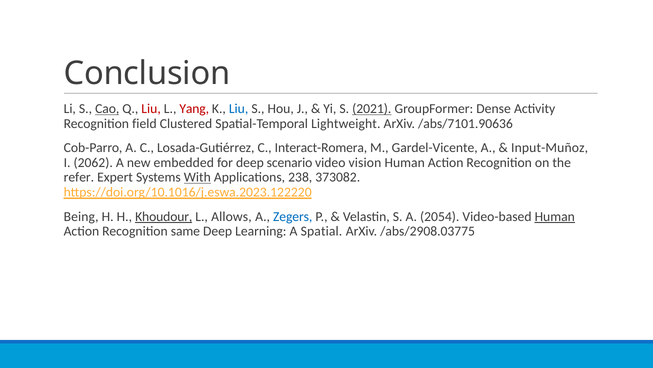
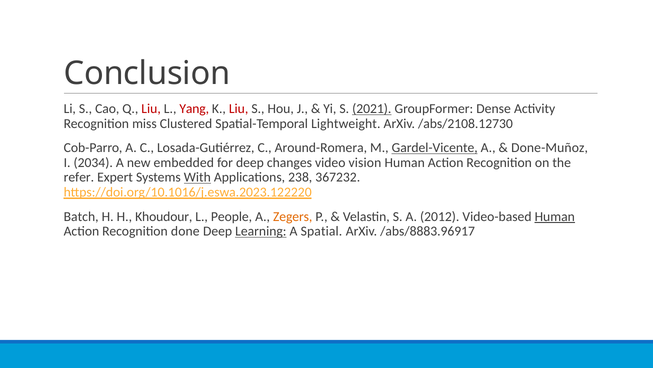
Cao underline: present -> none (107, 109)
Liu colour: blue -> red (239, 109)
field: field -> miss (144, 123)
/abs/7101.90636: /abs/7101.90636 -> /abs/2108.12730 (465, 123)
Interact-Romera: Interact-Romera -> Around-Romera (321, 148)
Gardel-Vicente underline: none -> present (435, 148)
Input-Muñoz: Input-Muñoz -> Done-Muñoz (550, 148)
2062: 2062 -> 2034 (93, 162)
scenario: scenario -> changes (289, 162)
373082: 373082 -> 367232 (338, 177)
Being: Being -> Batch (81, 216)
Khoudour underline: present -> none (164, 216)
Allows: Allows -> People (232, 216)
Zegers colour: blue -> orange (293, 216)
2054: 2054 -> 2012 (440, 216)
same: same -> done (185, 231)
Learning underline: none -> present (261, 231)
/abs/2908.03775: /abs/2908.03775 -> /abs/8883.96917 (428, 231)
